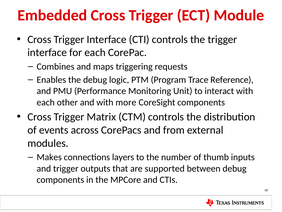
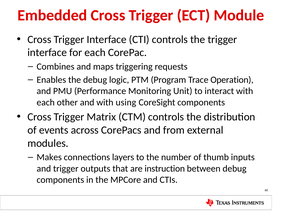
Reference: Reference -> Operation (232, 80)
more: more -> using (126, 102)
supported: supported -> instruction (165, 168)
